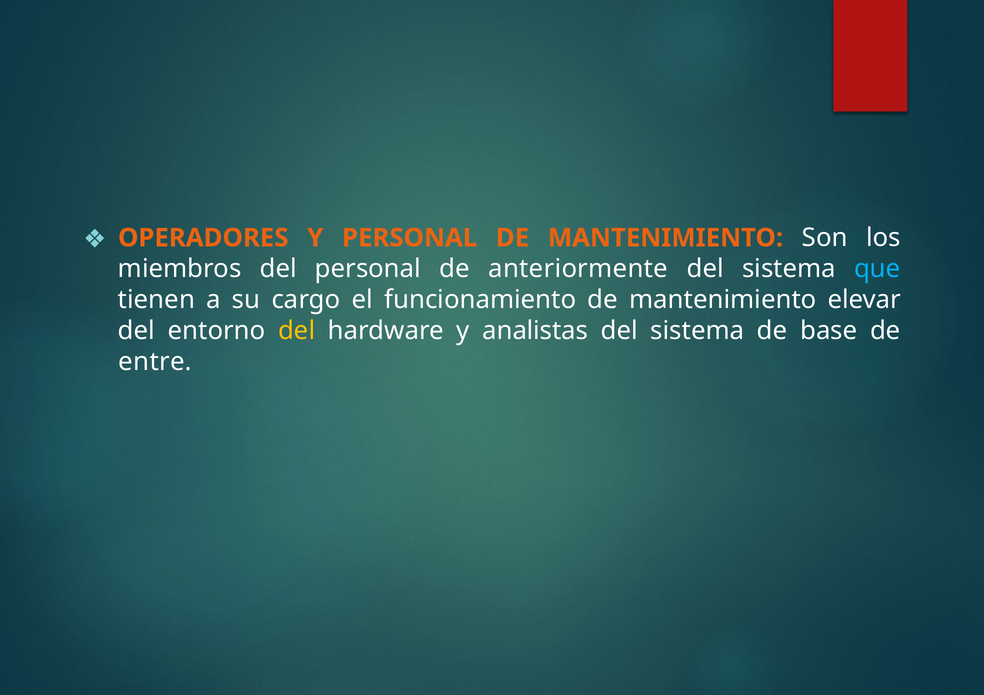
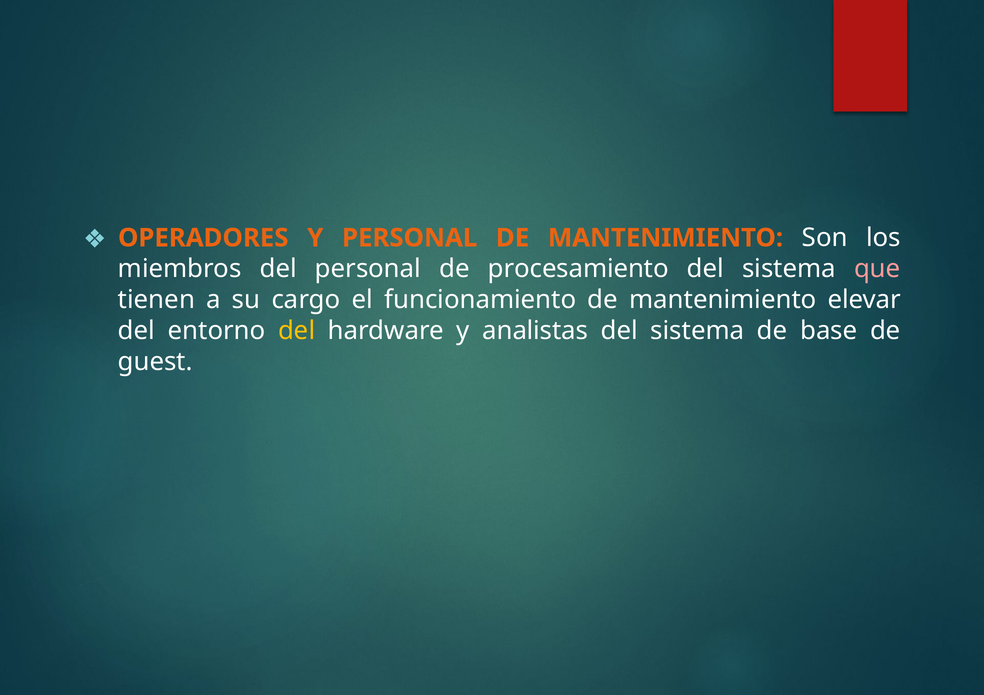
anteriormente: anteriormente -> procesamiento (578, 269)
que colour: light blue -> pink (877, 269)
entre: entre -> guest (155, 362)
